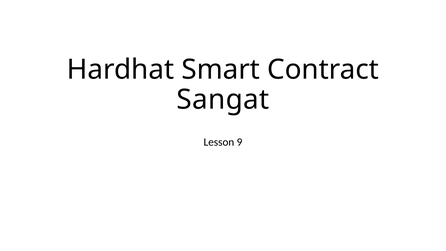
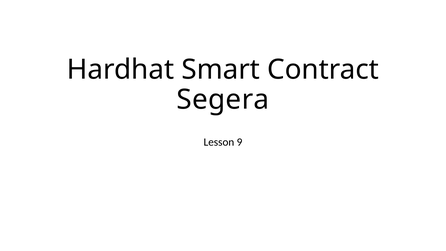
Sangat: Sangat -> Segera (223, 100)
